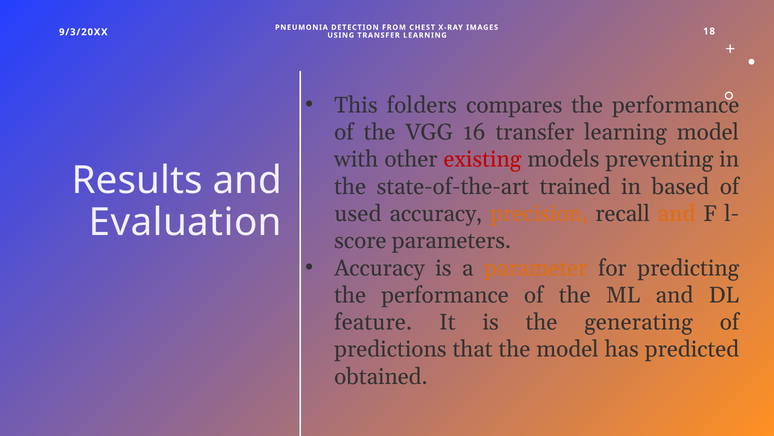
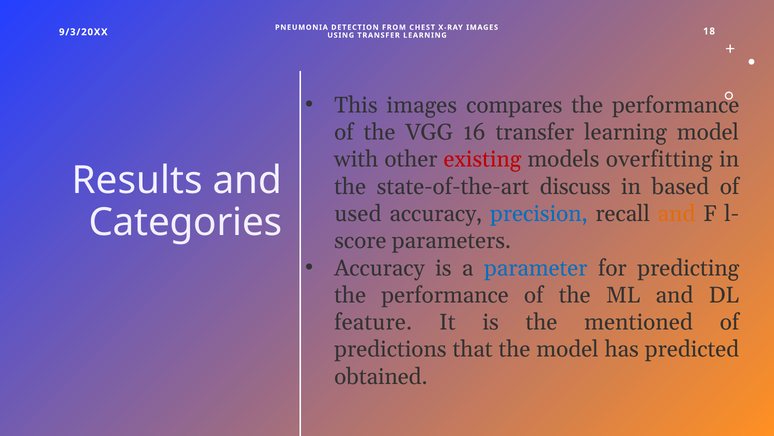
This folders: folders -> images (422, 105)
preventing: preventing -> overfitting (659, 159)
trained: trained -> discuss (575, 186)
precision colour: orange -> blue (539, 214)
Evaluation: Evaluation -> Categories (186, 222)
parameter colour: orange -> blue (536, 268)
generating: generating -> mentioned (639, 322)
